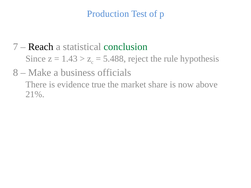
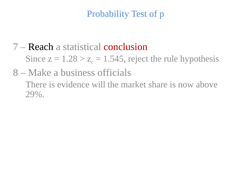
Production: Production -> Probability (108, 14)
conclusion colour: green -> red (126, 47)
1.43: 1.43 -> 1.28 (70, 59)
5.488: 5.488 -> 1.545 (114, 59)
true: true -> will (99, 85)
21%: 21% -> 29% (35, 94)
